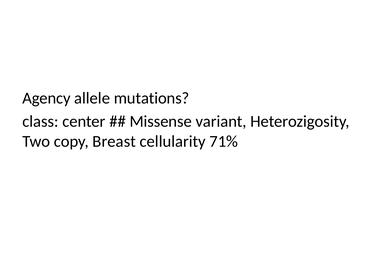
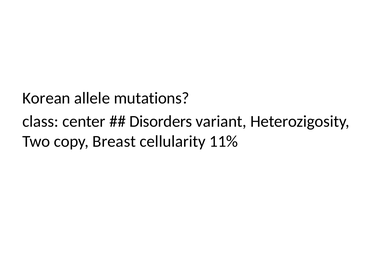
Agency: Agency -> Korean (46, 98)
Missense: Missense -> Disorders (161, 121)
71%: 71% -> 11% (224, 141)
